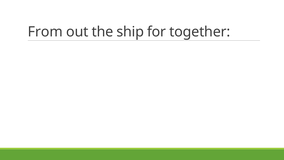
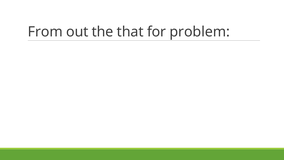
ship: ship -> that (130, 32)
together: together -> problem (200, 32)
